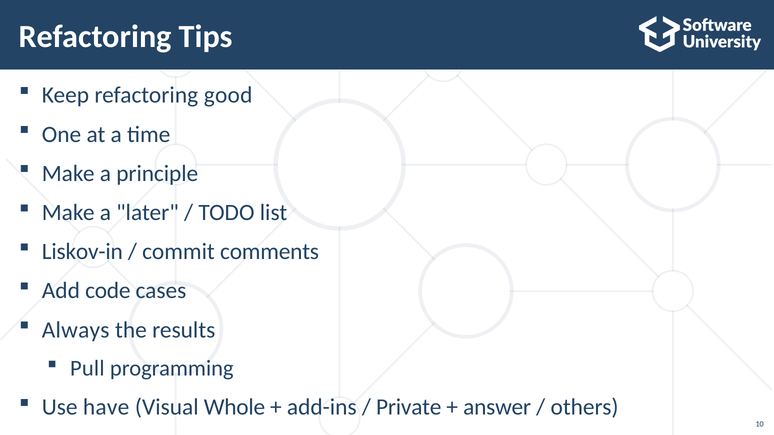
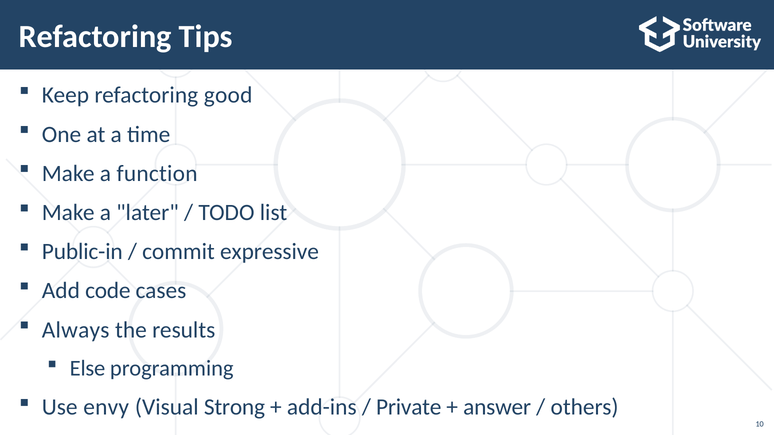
principle: principle -> function (157, 174)
Liskov-in: Liskov-in -> Public-in (82, 252)
comments: comments -> expressive (269, 252)
Pull: Pull -> Else (88, 369)
have: have -> envy (106, 407)
Whole: Whole -> Strong (234, 407)
